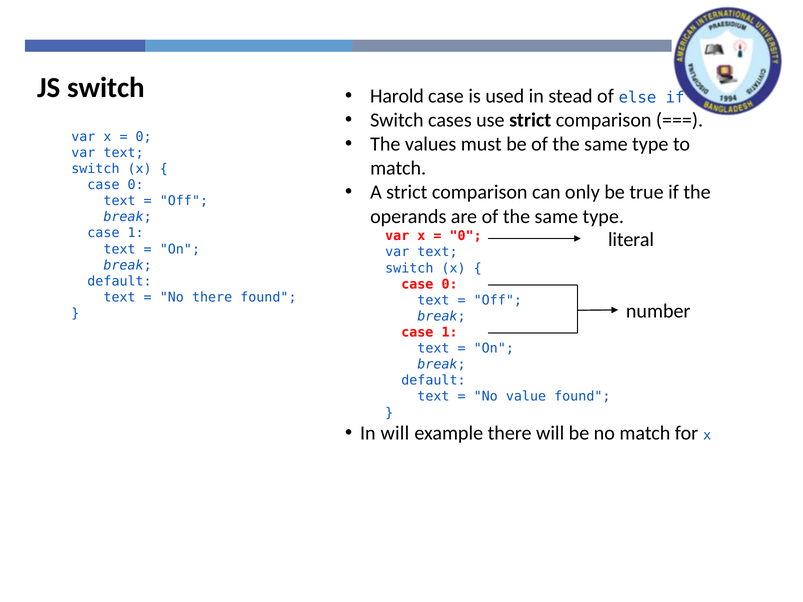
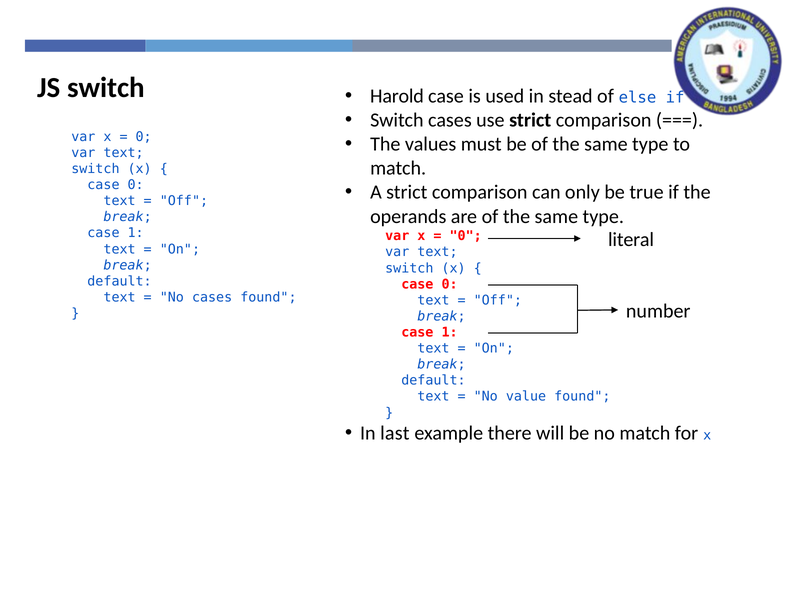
No there: there -> cases (212, 297)
In will: will -> last (395, 433)
